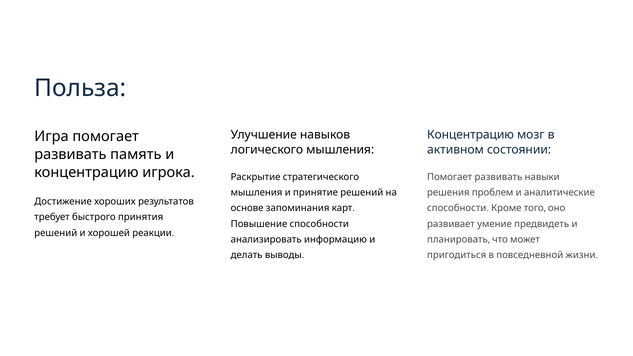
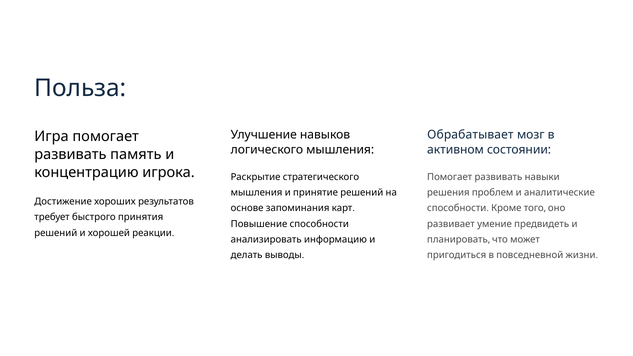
Концентрацию: Концентрацию -> Обрабатывает (470, 135)
